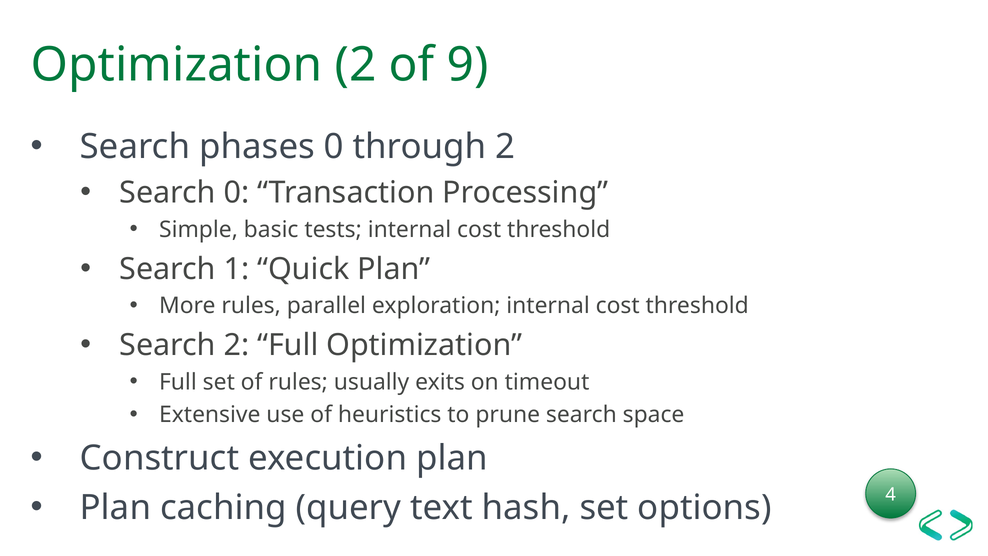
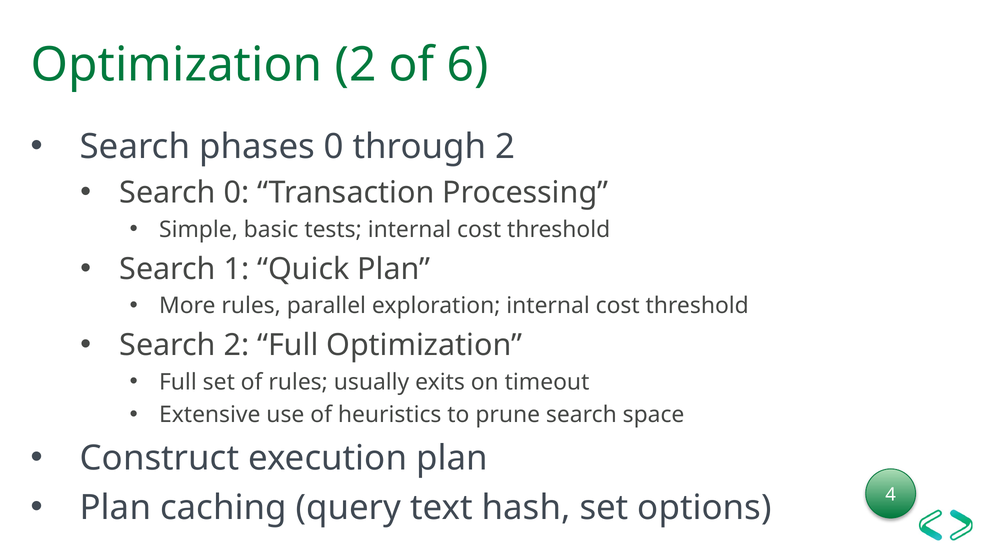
9: 9 -> 6 (468, 65)
